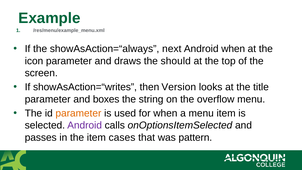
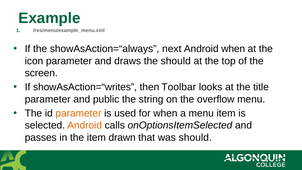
Version: Version -> Toolbar (179, 87)
boxes: boxes -> public (106, 99)
Android colour: purple -> orange (85, 125)
cases: cases -> drawn (122, 137)
was pattern: pattern -> should (195, 137)
